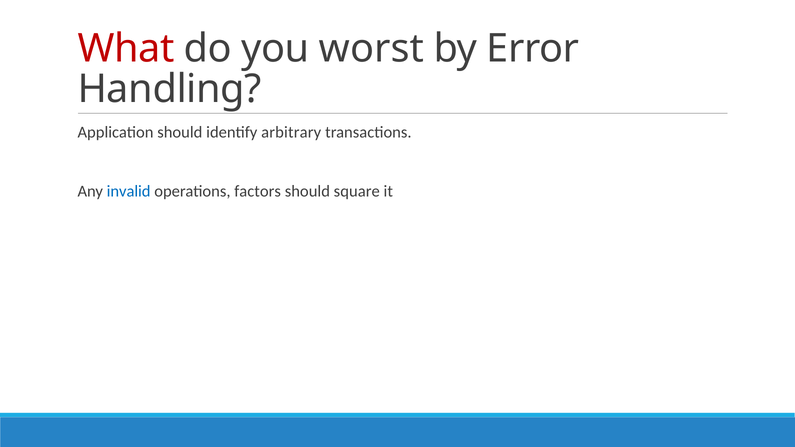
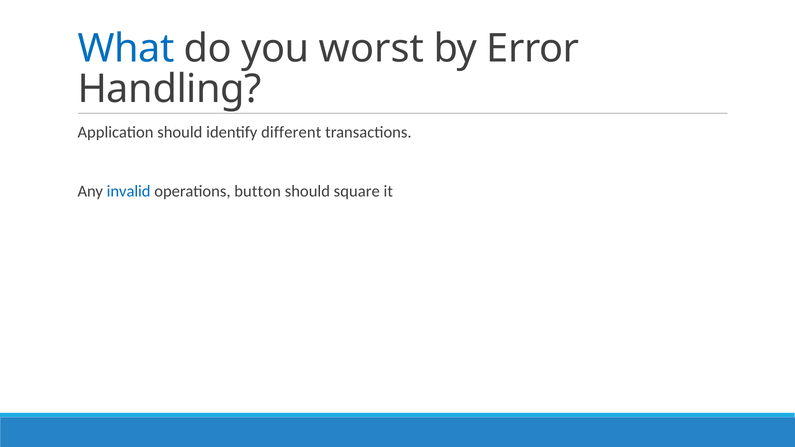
What colour: red -> blue (126, 49)
arbitrary: arbitrary -> different (291, 132)
factors: factors -> button (258, 191)
